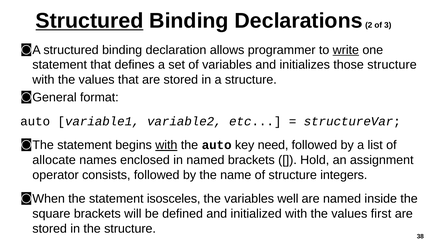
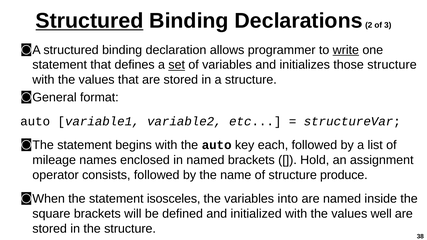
set underline: none -> present (177, 65)
with underline: present -> none (166, 145)
need: need -> each (273, 145)
allocate: allocate -> mileage (54, 160)
integers: integers -> produce (344, 175)
well: well -> into (288, 199)
first: first -> well (381, 214)
